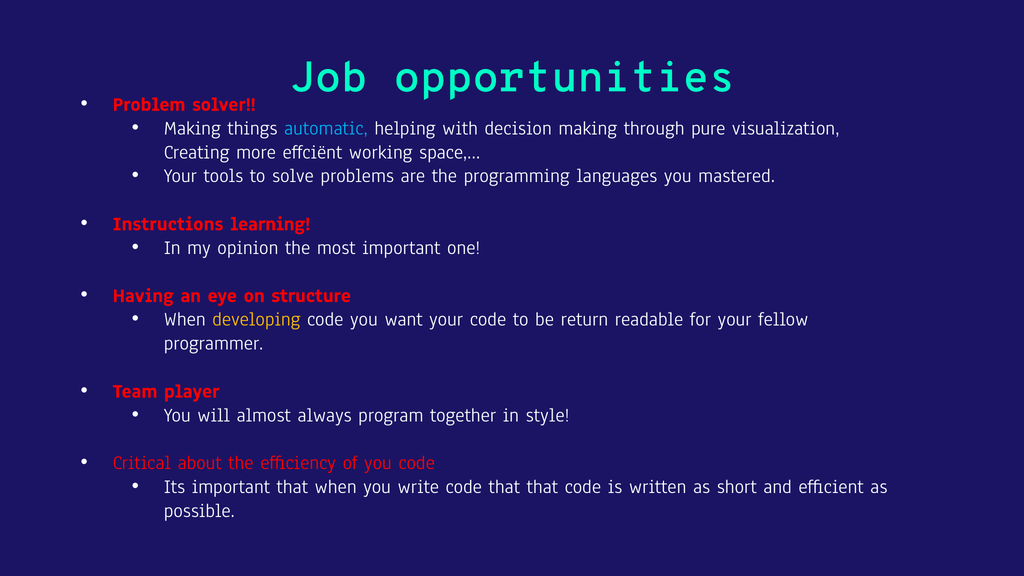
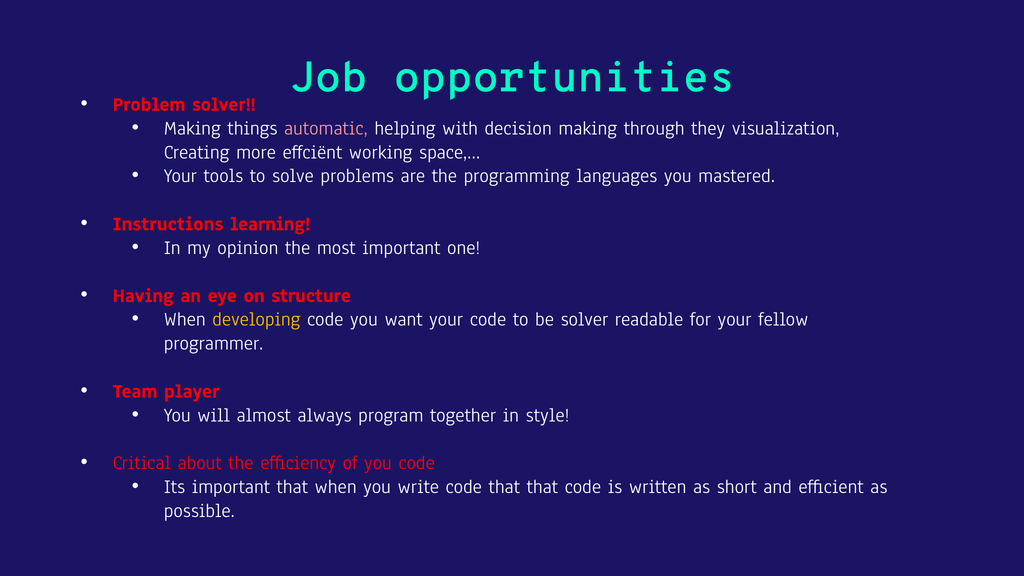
automatic colour: light blue -> pink (326, 128)
pure: pure -> they (708, 128)
be return: return -> solver (584, 319)
